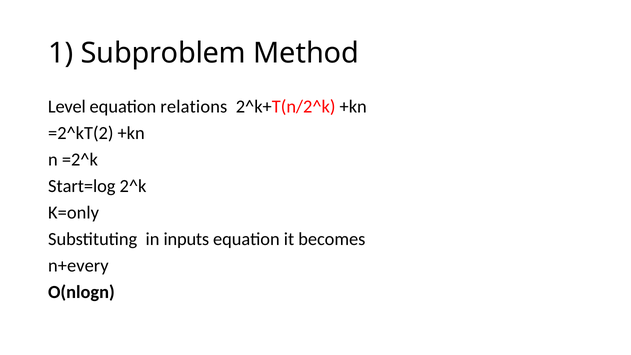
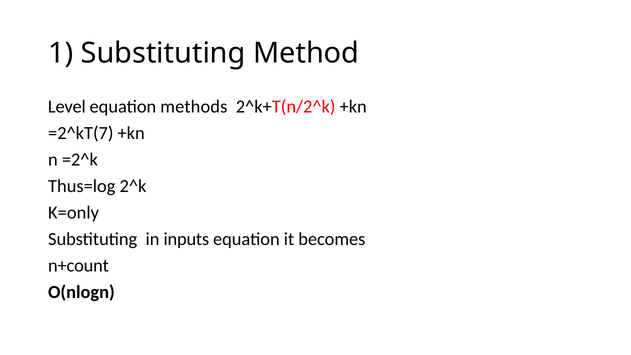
1 Subproblem: Subproblem -> Substituting (163, 53)
relations: relations -> methods (194, 107)
=2^kT(2: =2^kT(2 -> =2^kT(7 (81, 133)
Start=log: Start=log -> Thus=log (82, 186)
n+every: n+every -> n+count (78, 265)
